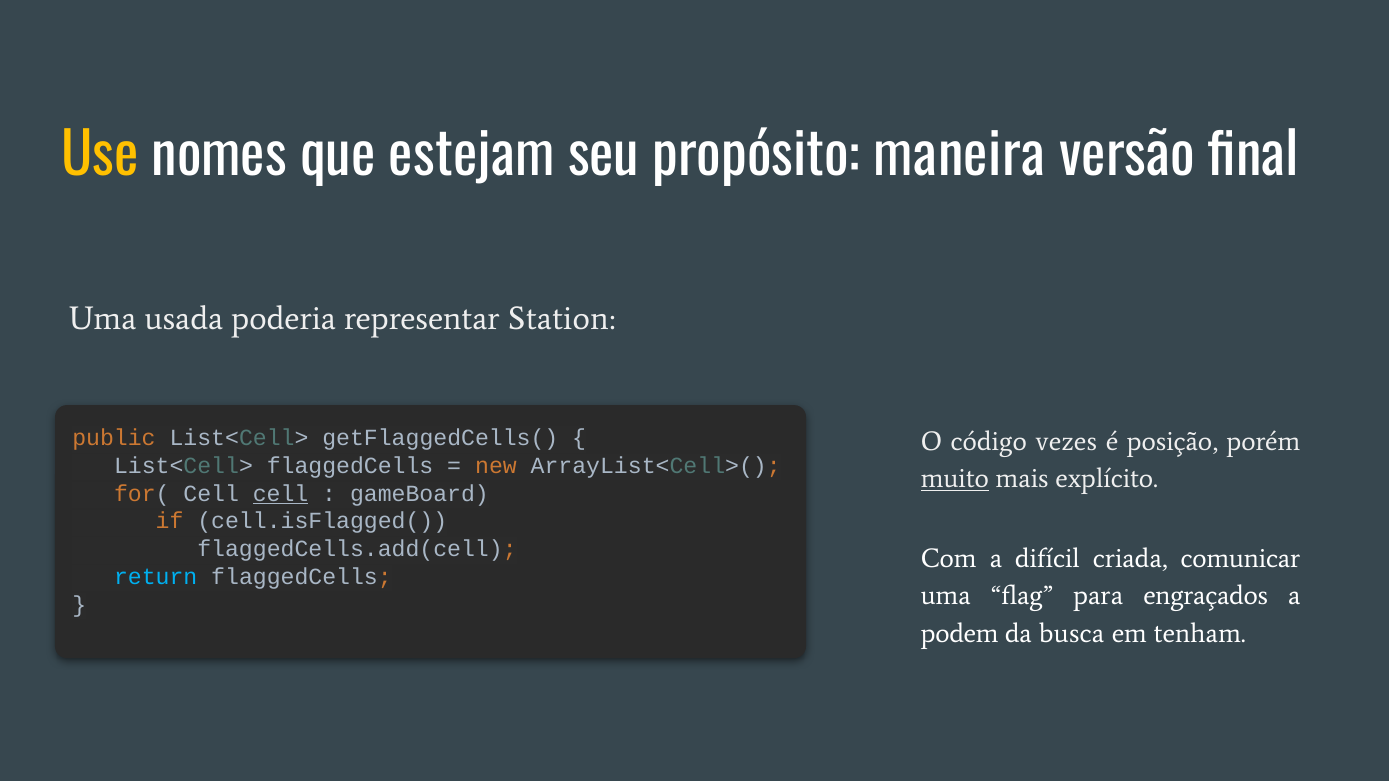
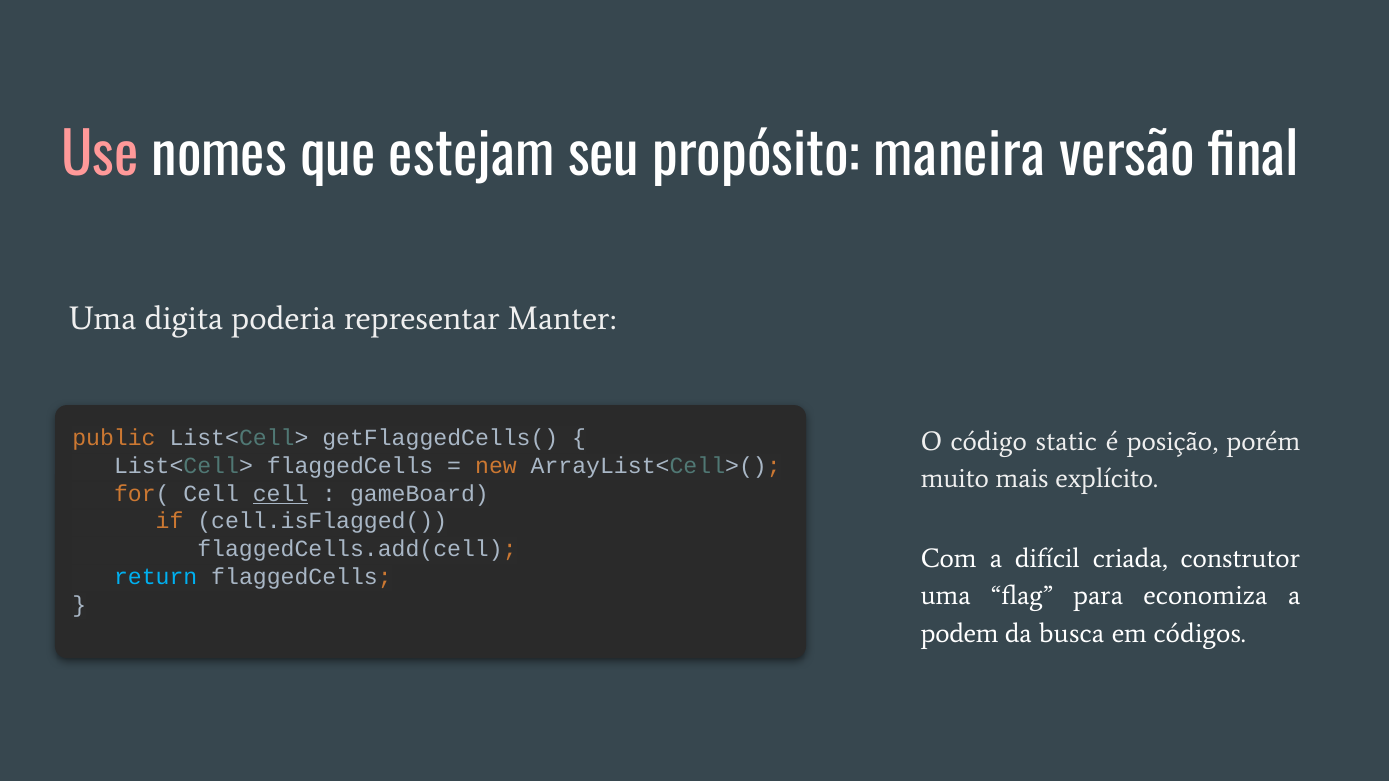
Use colour: yellow -> pink (100, 157)
usada: usada -> digita (184, 318)
Station: Station -> Manter (562, 318)
vezes: vezes -> static (1066, 442)
muito underline: present -> none (955, 479)
comunicar: comunicar -> construtor (1240, 559)
engraçados: engraçados -> economiza (1205, 596)
tenham: tenham -> códigos (1200, 634)
